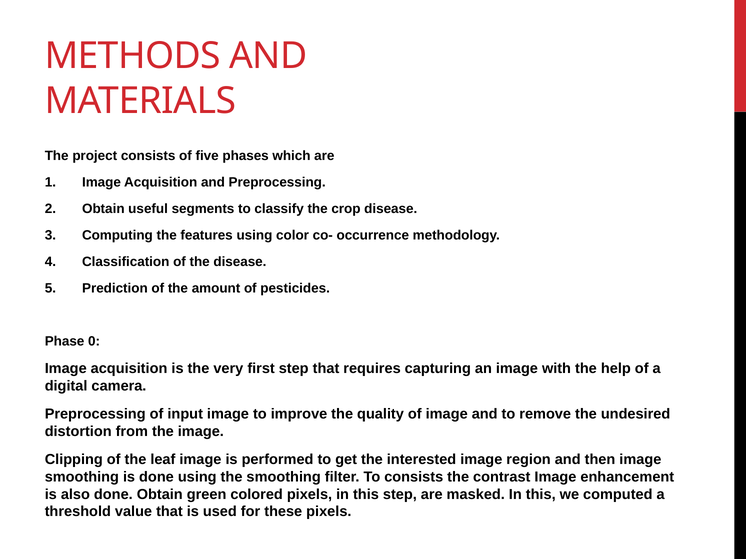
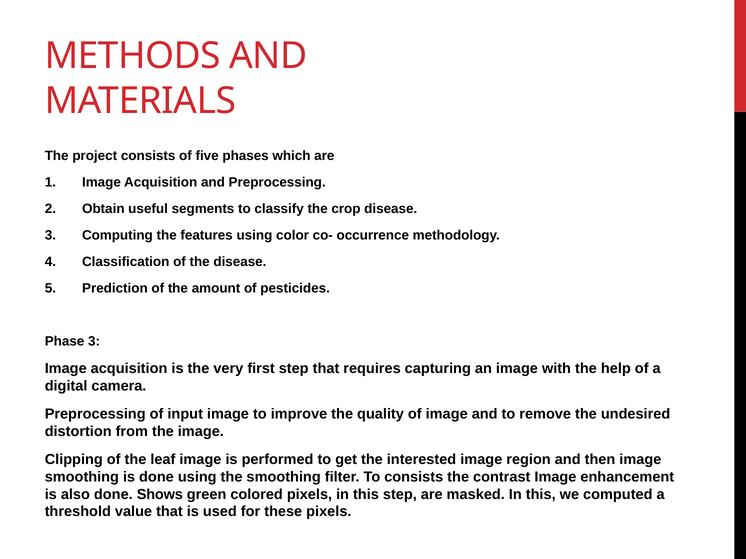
Phase 0: 0 -> 3 (94, 342)
done Obtain: Obtain -> Shows (160, 495)
